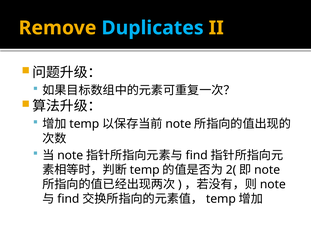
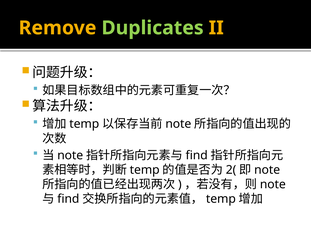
Duplicates colour: light blue -> light green (153, 28)
